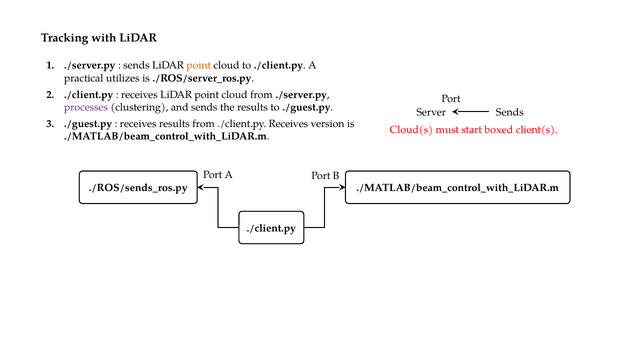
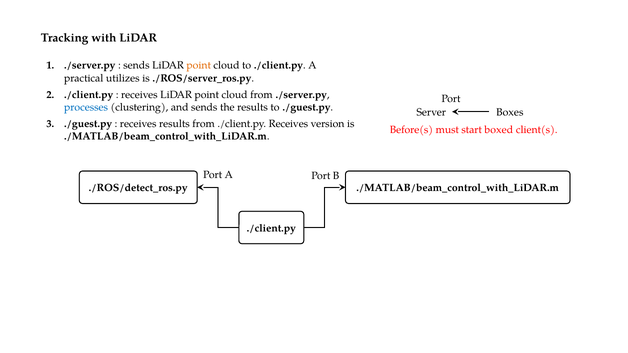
processes colour: purple -> blue (86, 107)
Sends: Sends -> Boxes (510, 113)
Cloud(s: Cloud(s -> Before(s (411, 130)
./ROS/sends_ros.py: ./ROS/sends_ros.py -> ./ROS/detect_ros.py (138, 188)
